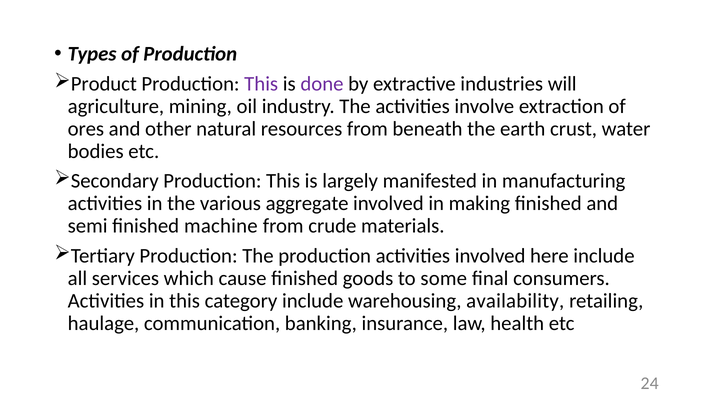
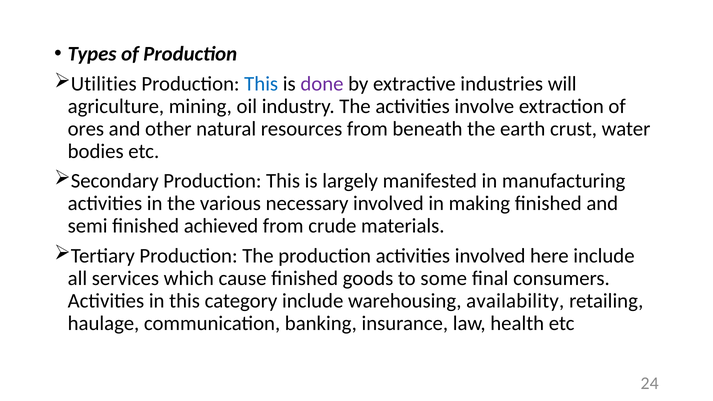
Product: Product -> Utilities (104, 84)
This colour: purple -> blue (261, 84)
aggregate: aggregate -> necessary (307, 204)
machine: machine -> achieved (221, 226)
